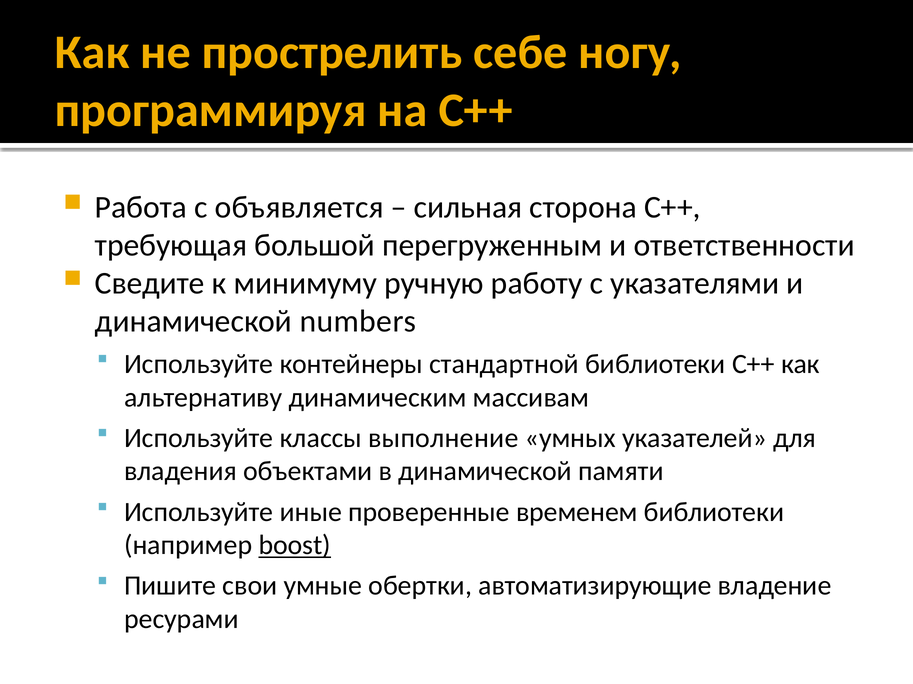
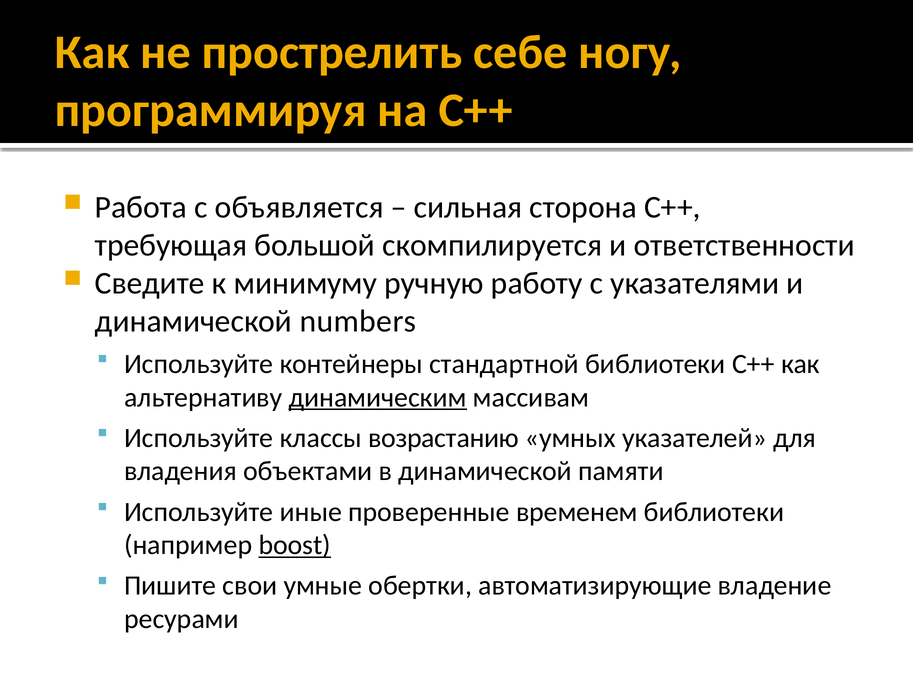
перегруженным: перегруженным -> скомпилируется (492, 246)
динамическим underline: none -> present (378, 398)
выполнение: выполнение -> возрастанию (444, 438)
